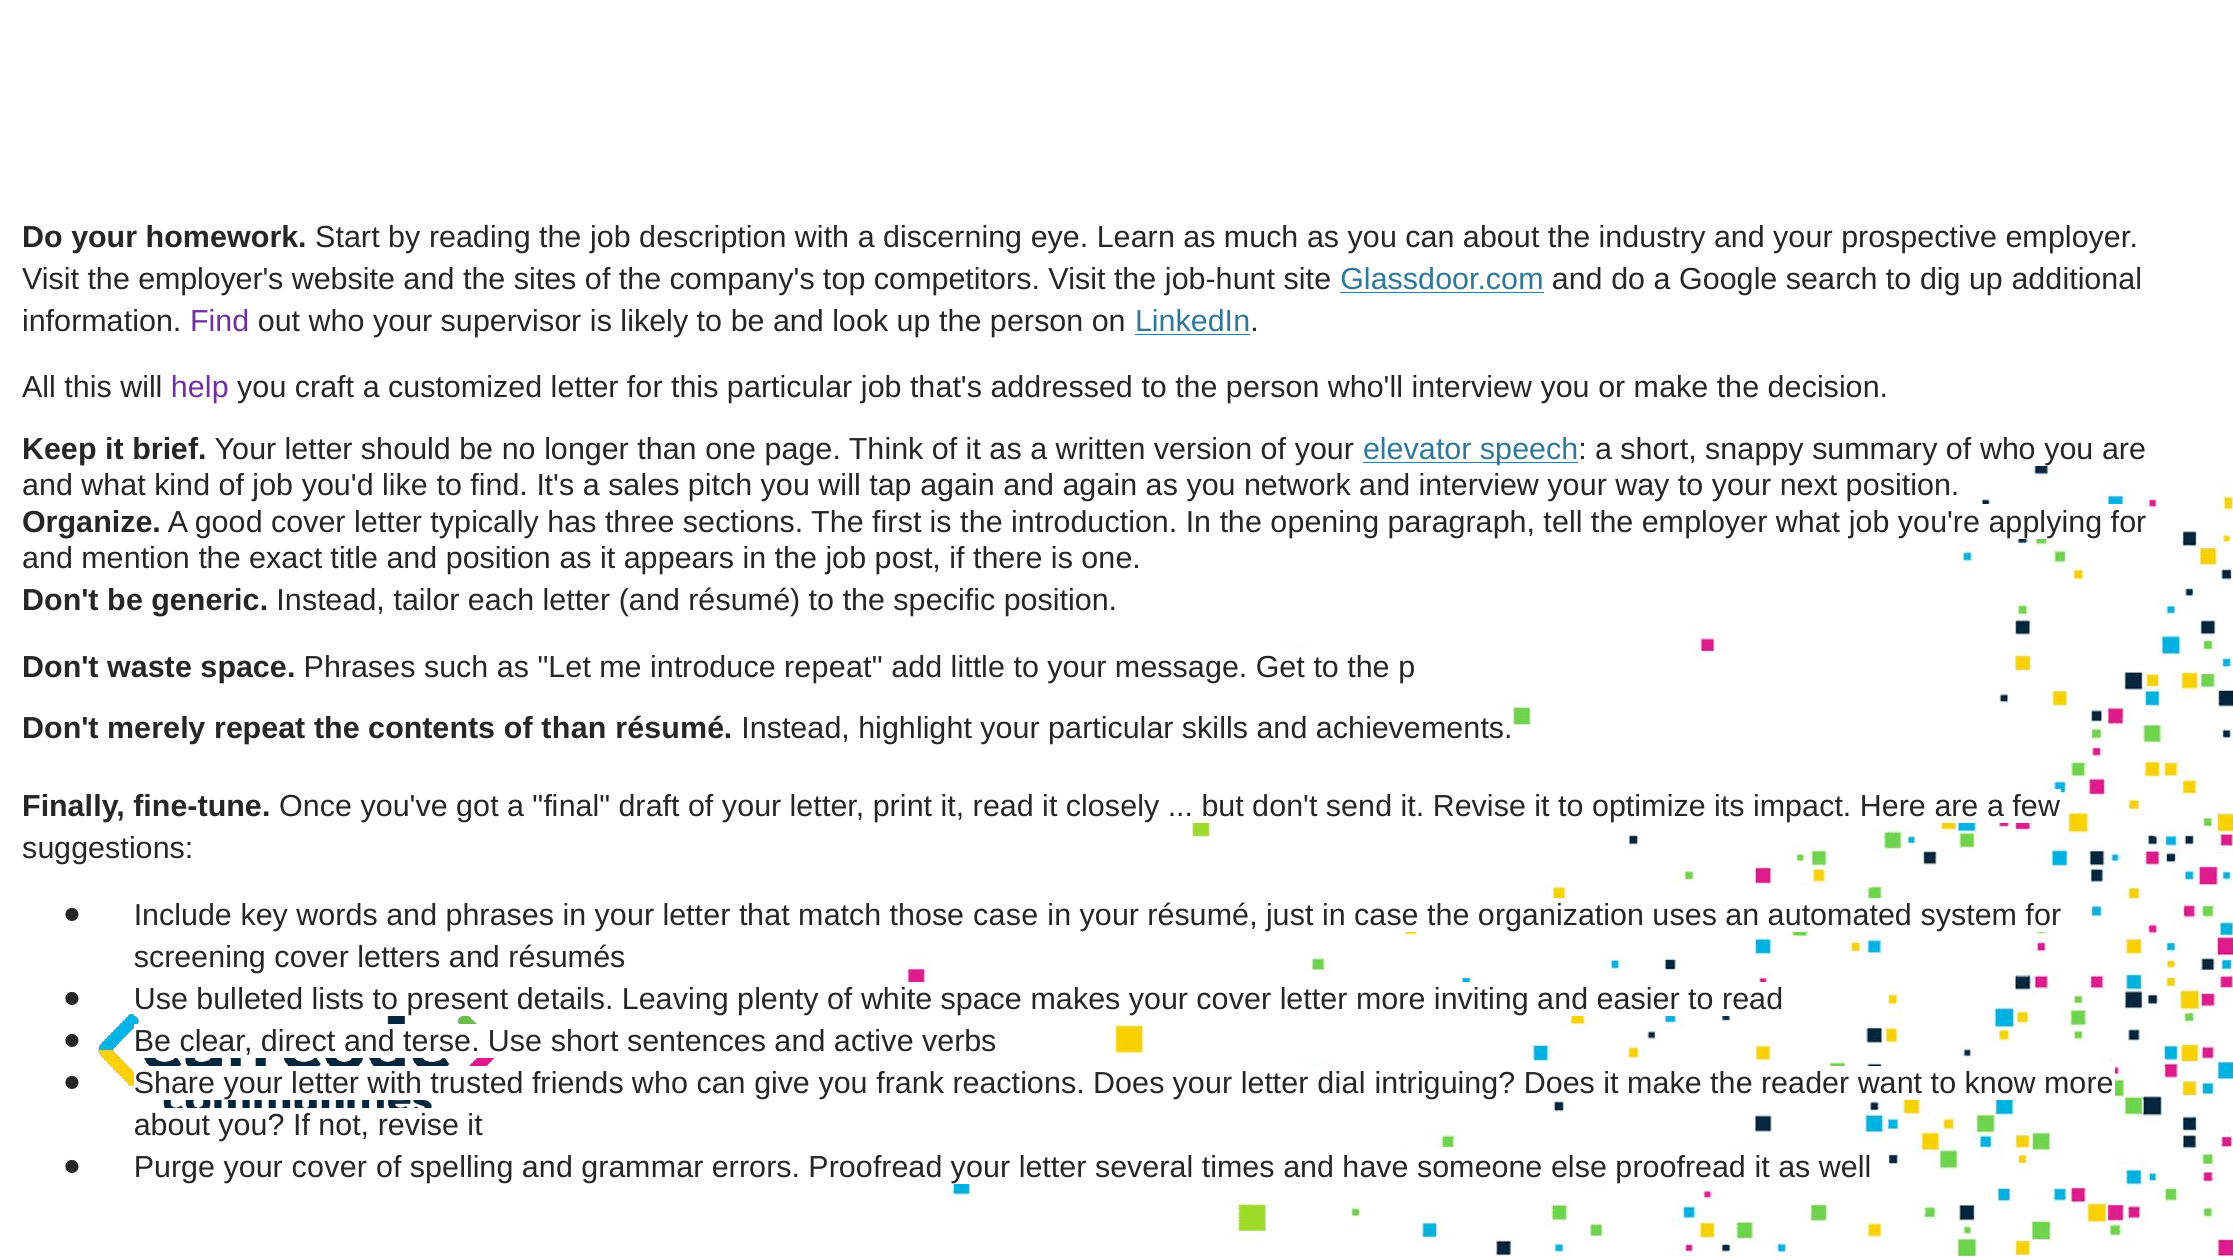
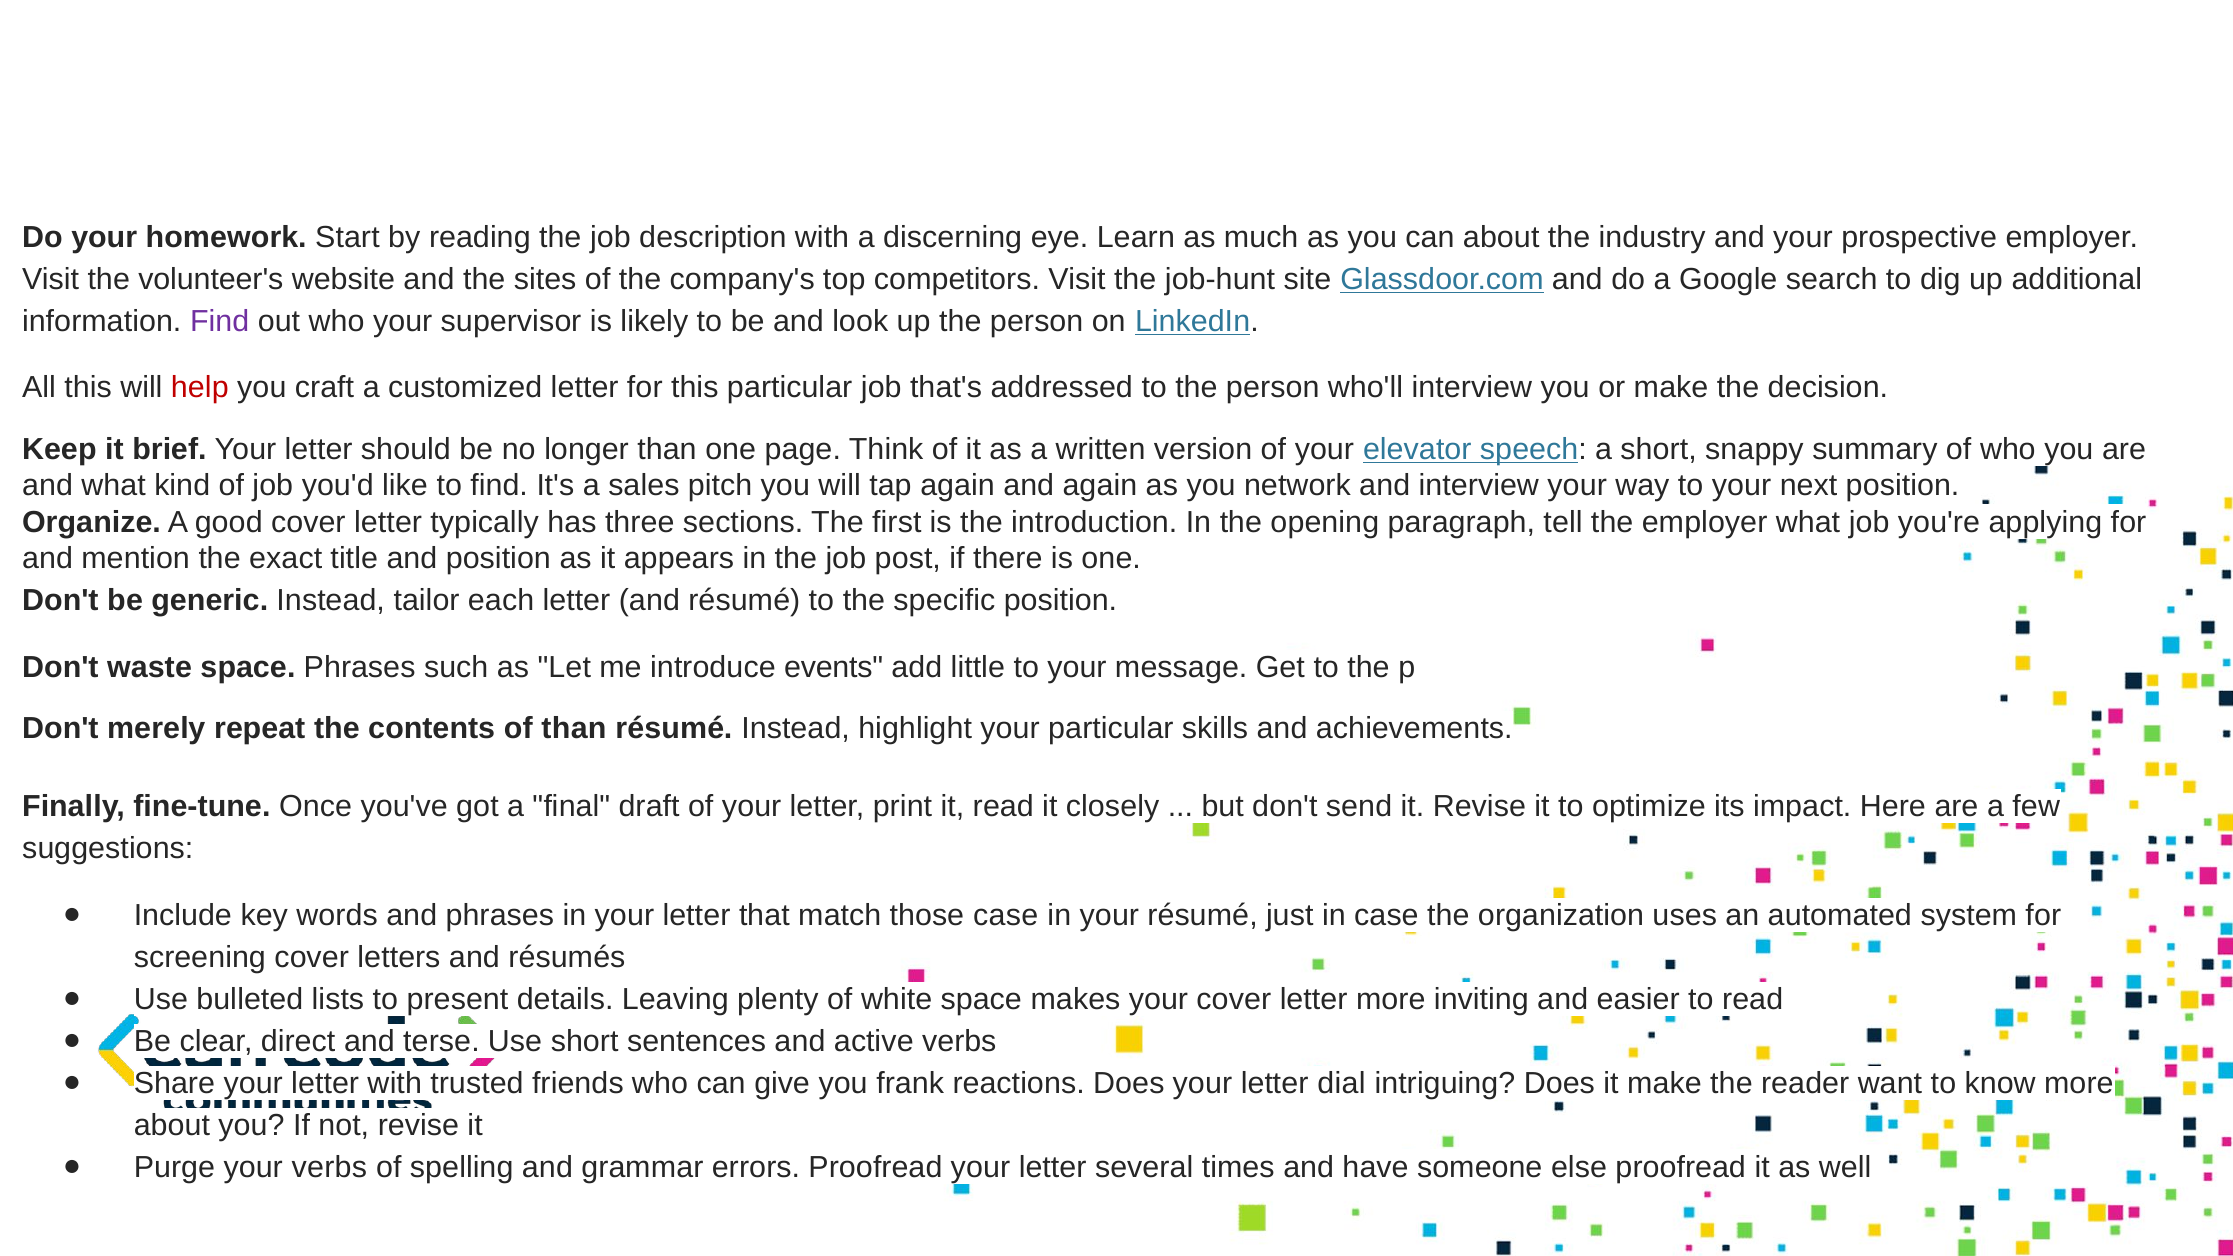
employer's: employer's -> volunteer's (211, 279)
help colour: purple -> red (200, 388)
introduce repeat: repeat -> events (834, 667)
Purge your cover: cover -> verbs (329, 1167)
